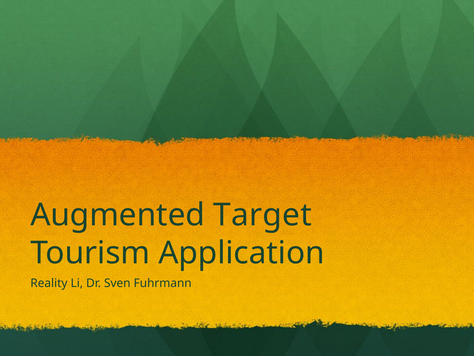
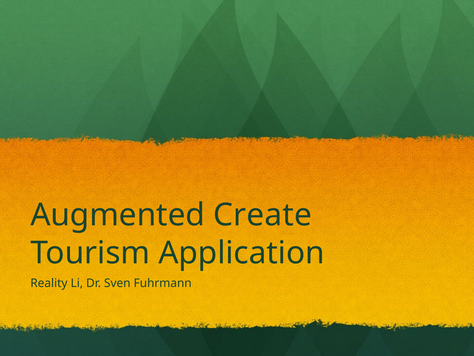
Target: Target -> Create (263, 215)
